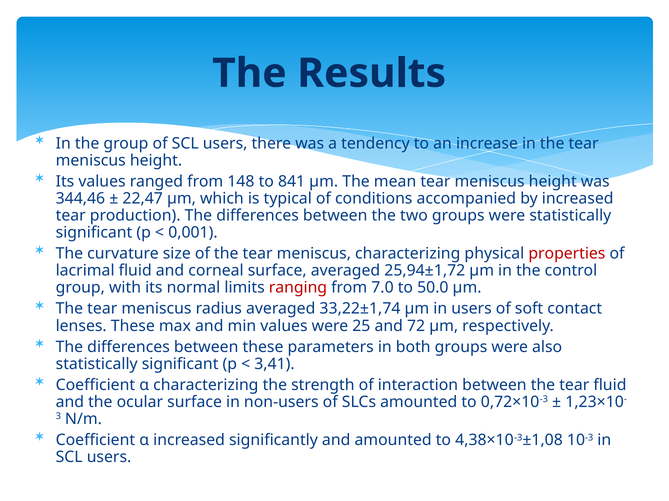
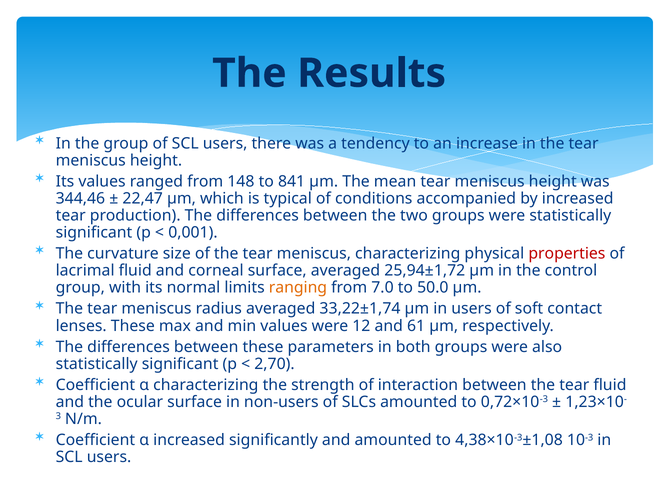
ranging colour: red -> orange (298, 288)
25: 25 -> 12 (361, 326)
72: 72 -> 61 (416, 326)
3,41: 3,41 -> 2,70 (275, 364)
